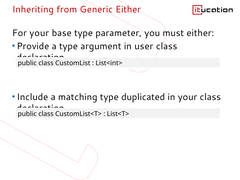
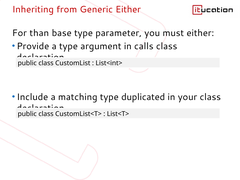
For your: your -> than (39, 33)
user: user -> calls (144, 46)
